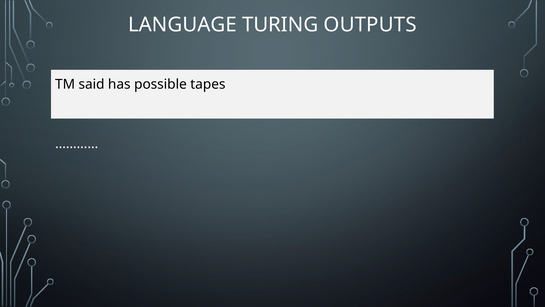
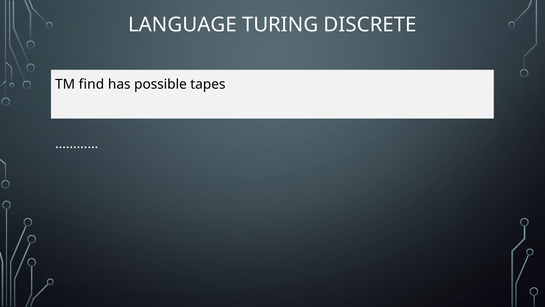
OUTPUTS: OUTPUTS -> DISCRETE (370, 25)
said: said -> find (91, 84)
